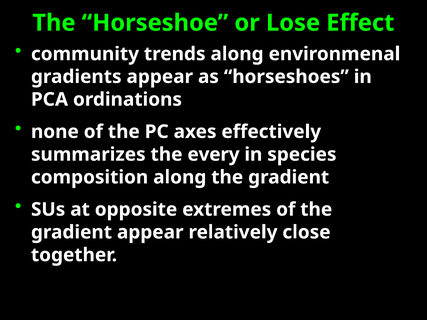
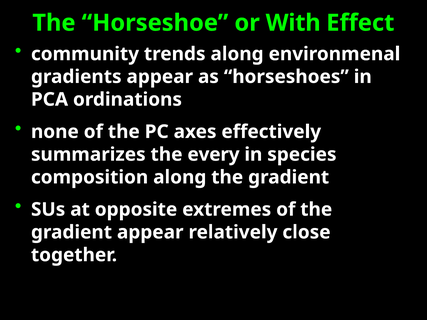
Lose: Lose -> With (293, 23)
